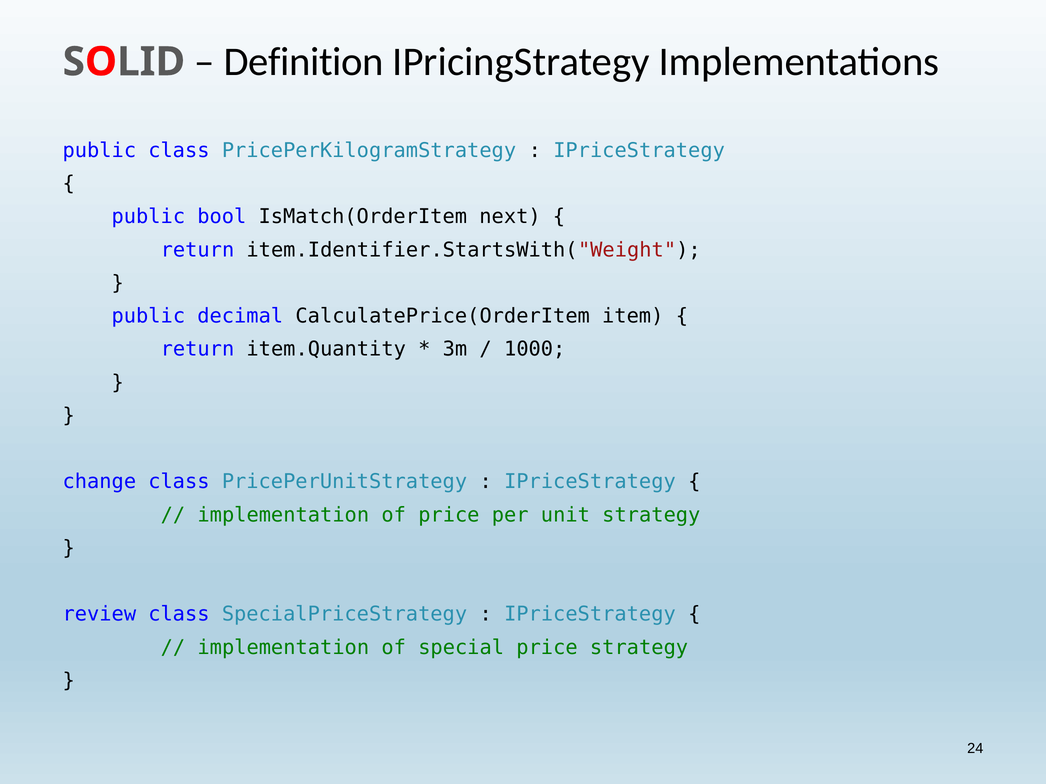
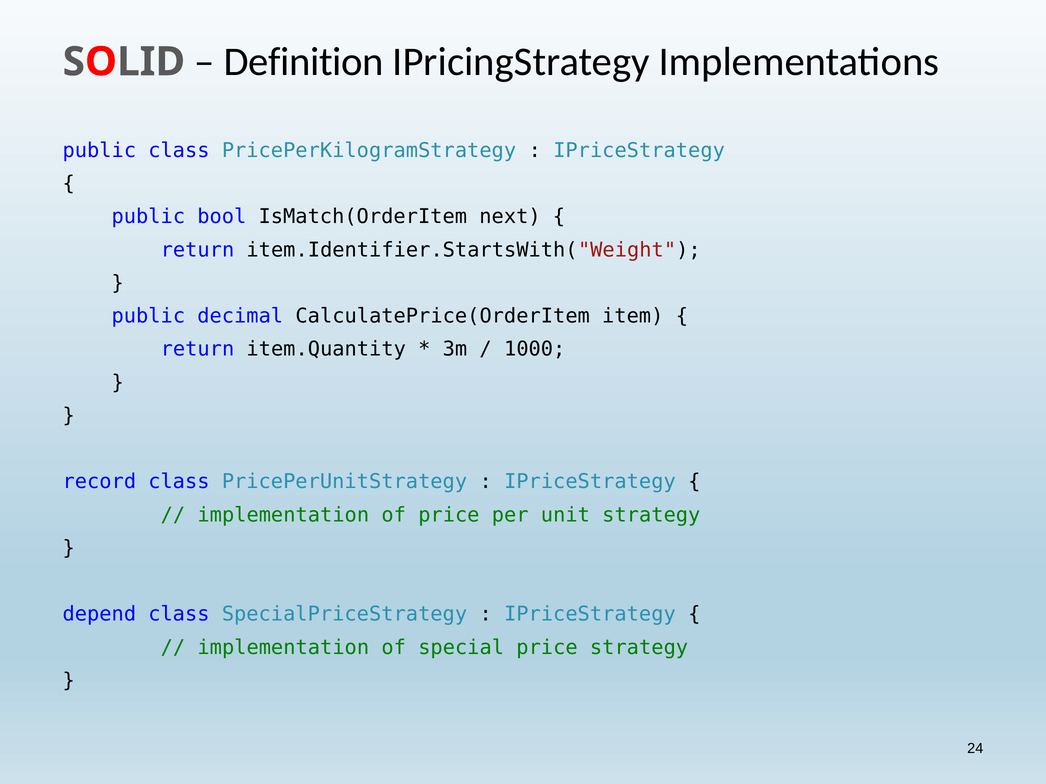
change: change -> record (99, 482)
review: review -> depend (99, 615)
